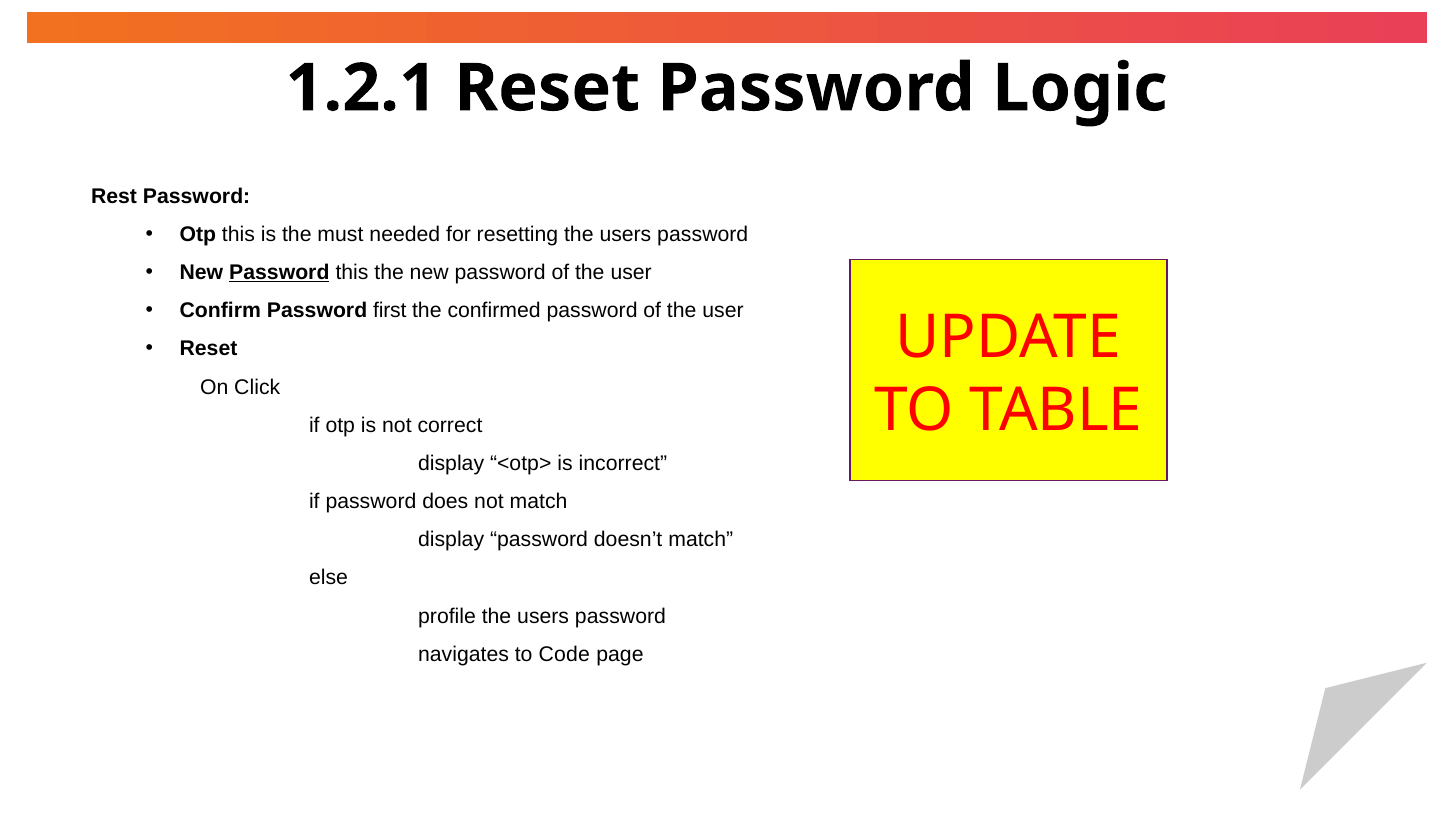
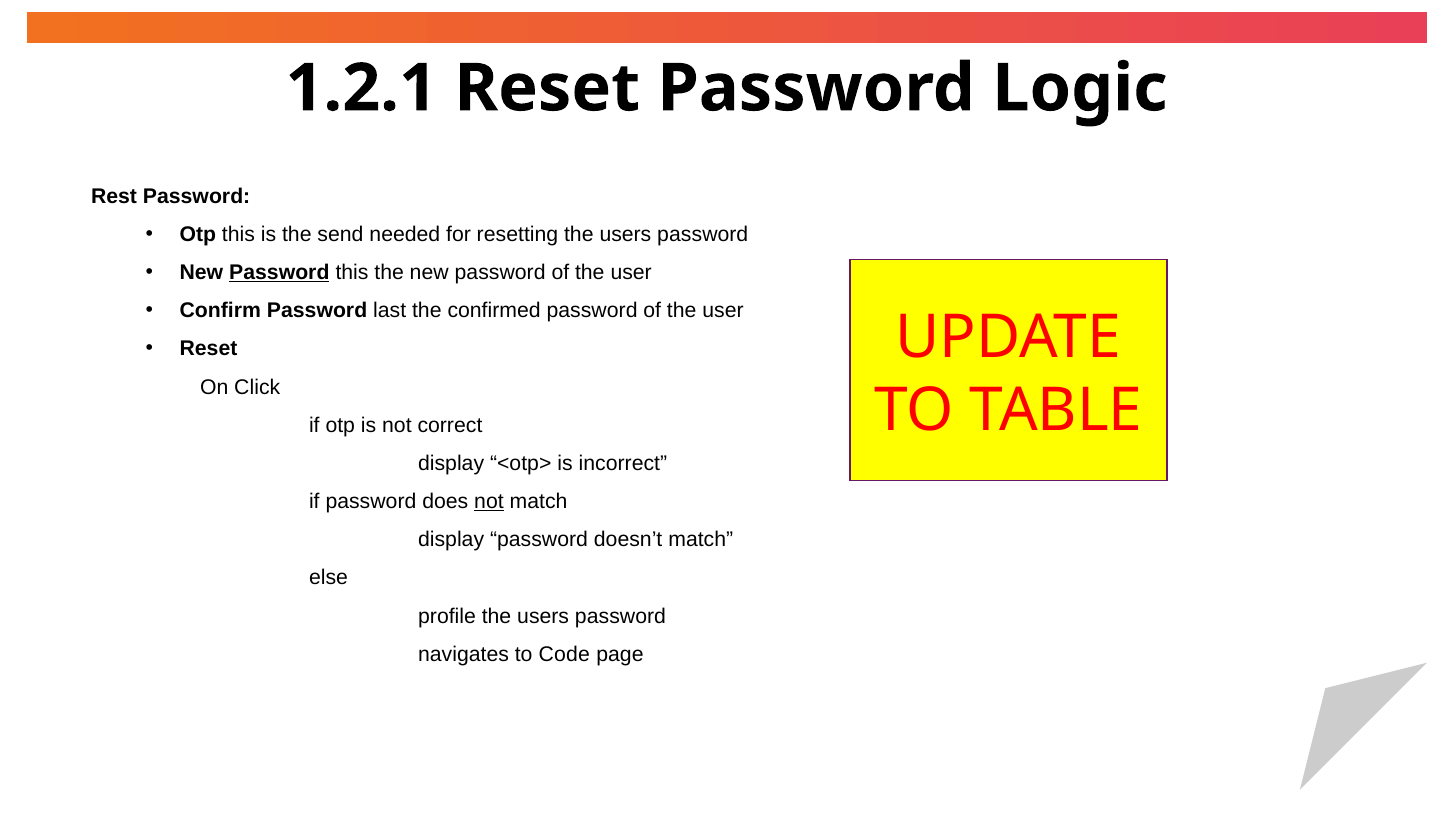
must: must -> send (340, 234)
first: first -> last (390, 311)
not underline: none -> present (489, 502)
